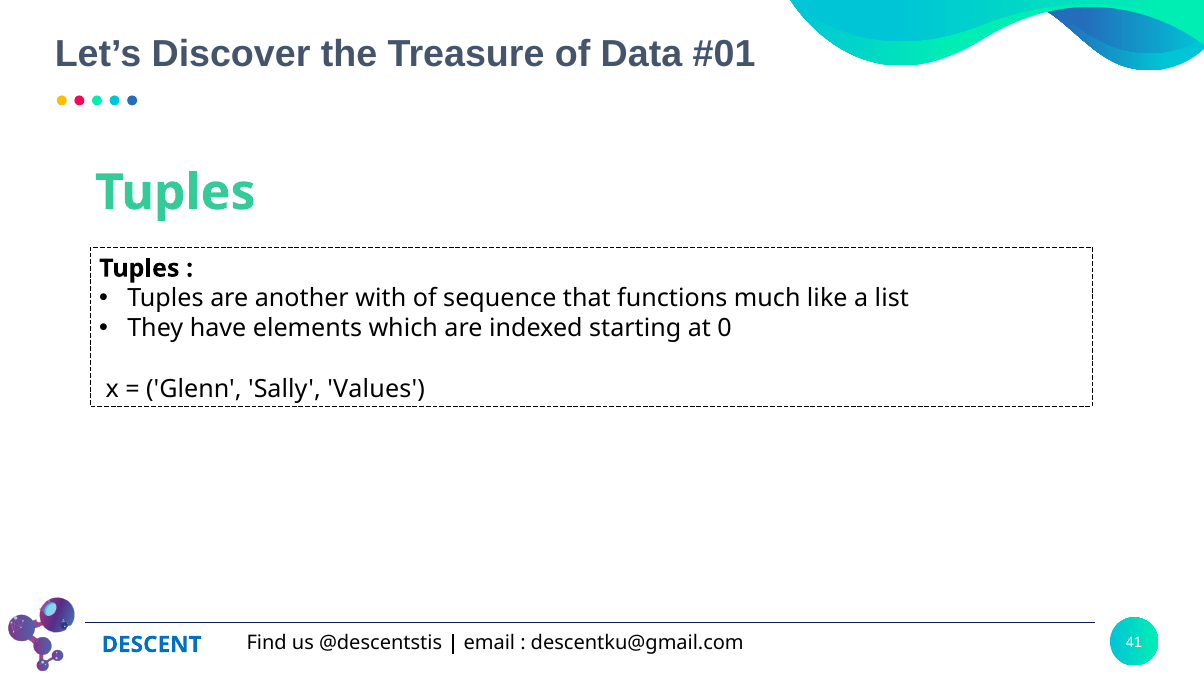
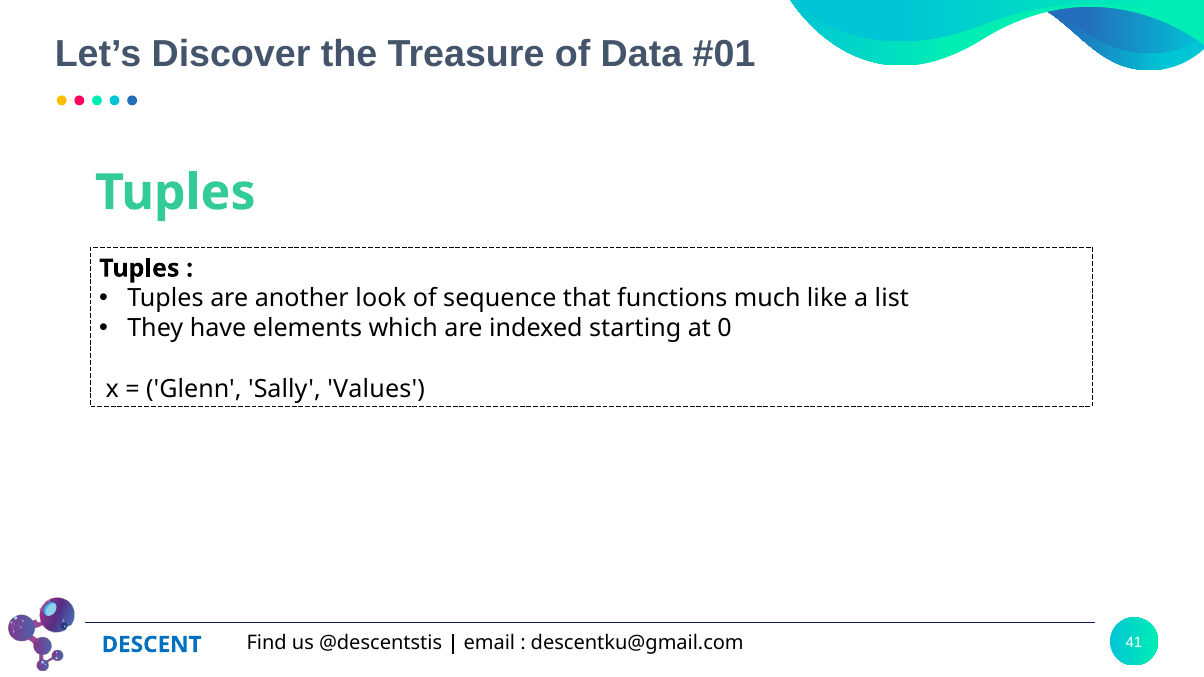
with: with -> look (381, 299)
